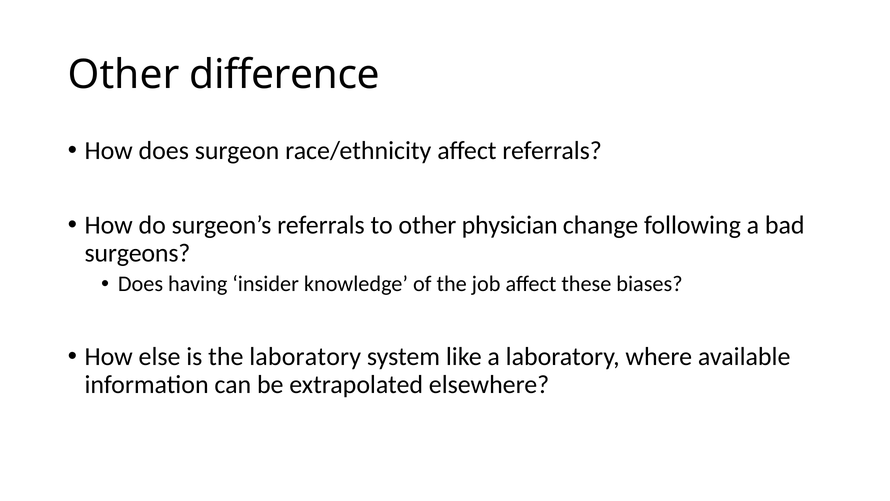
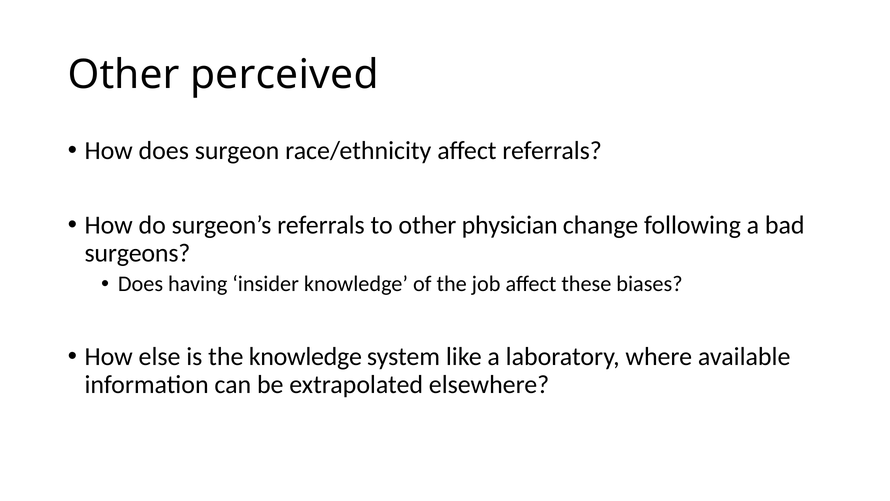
difference: difference -> perceived (284, 75)
the laboratory: laboratory -> knowledge (305, 356)
